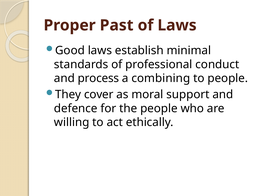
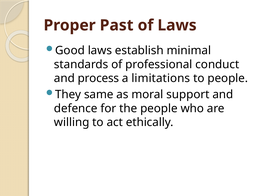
combining: combining -> limitations (161, 78)
cover: cover -> same (99, 94)
